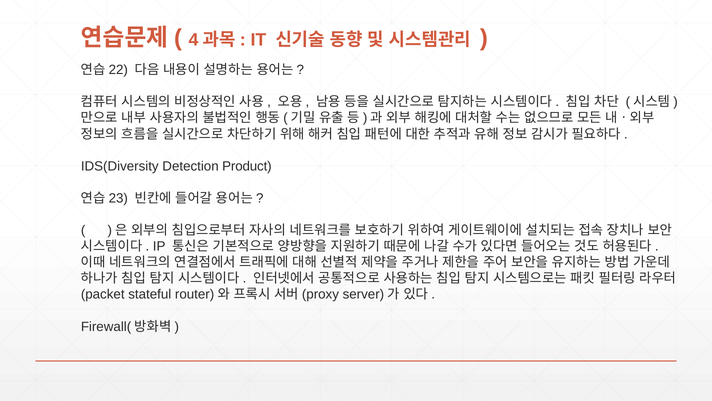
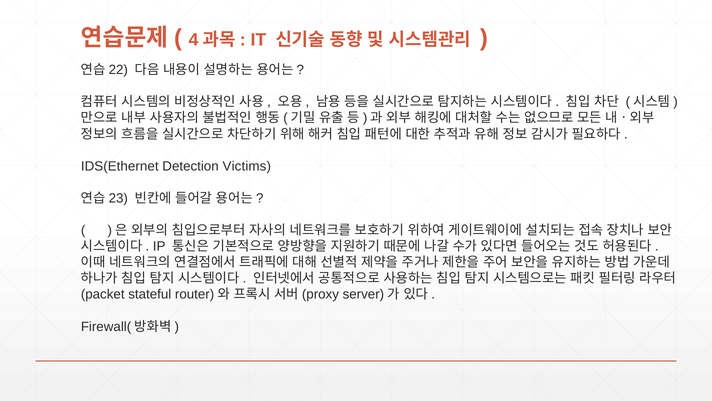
IDS(Diversity: IDS(Diversity -> IDS(Ethernet (120, 166)
Product: Product -> Victims (247, 166)
